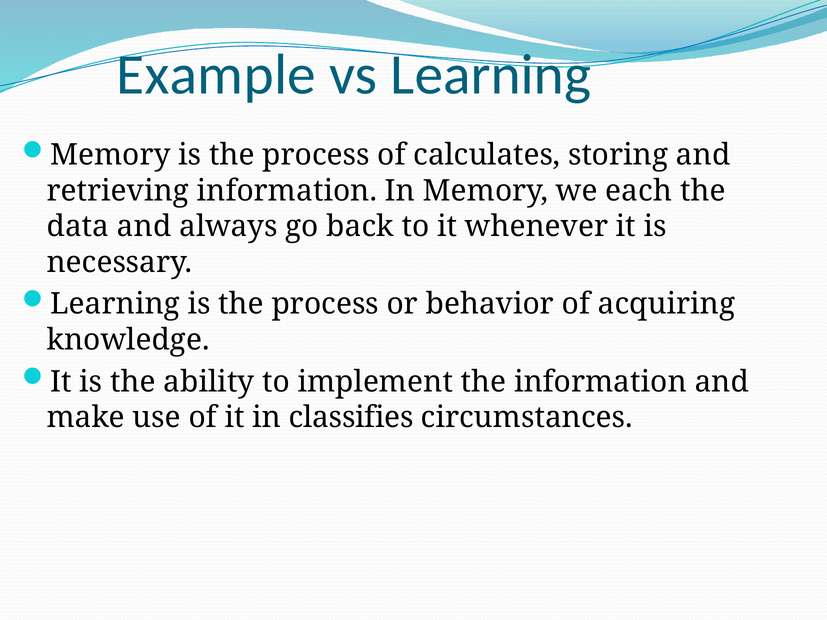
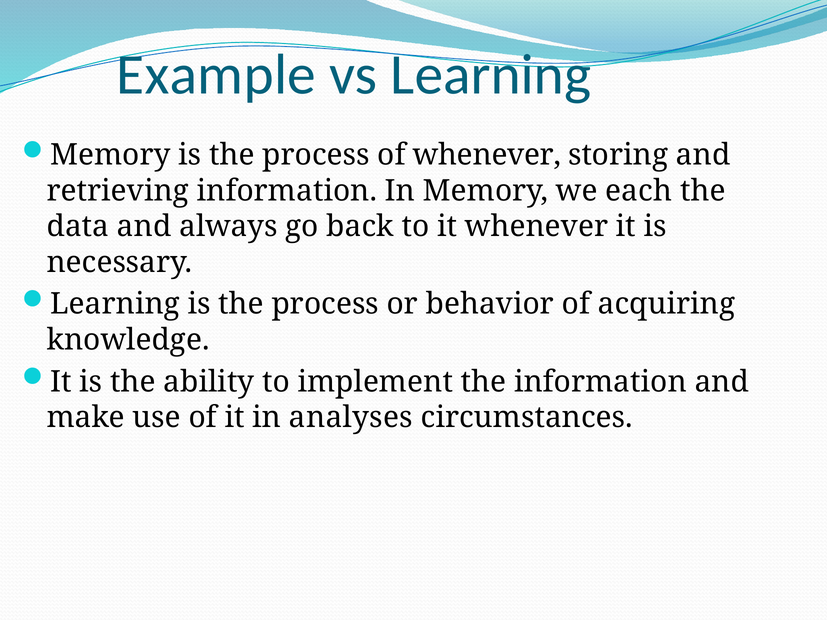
of calculates: calculates -> whenever (487, 155)
classifies: classifies -> analyses (351, 418)
